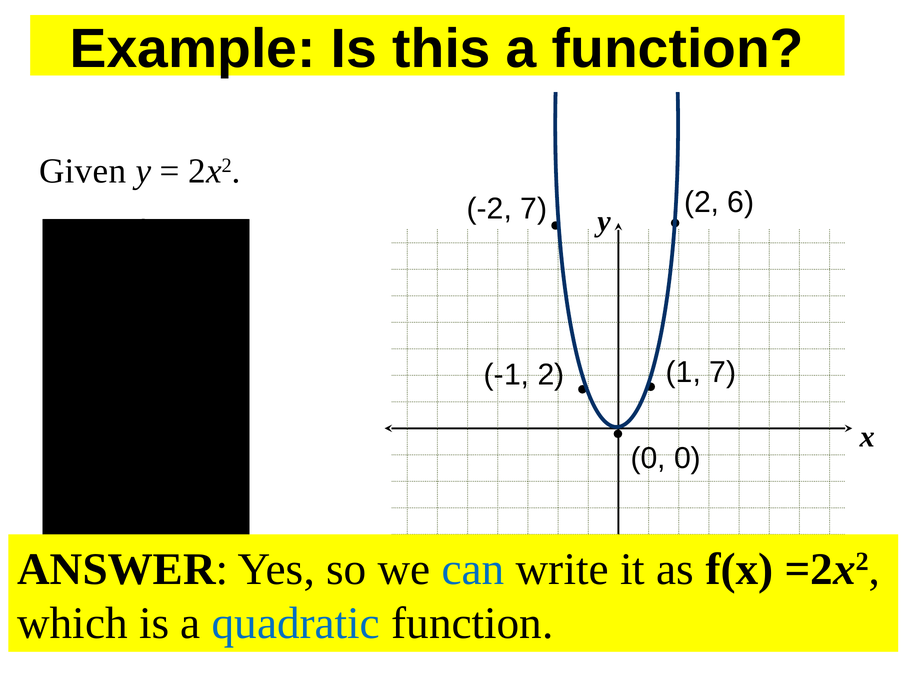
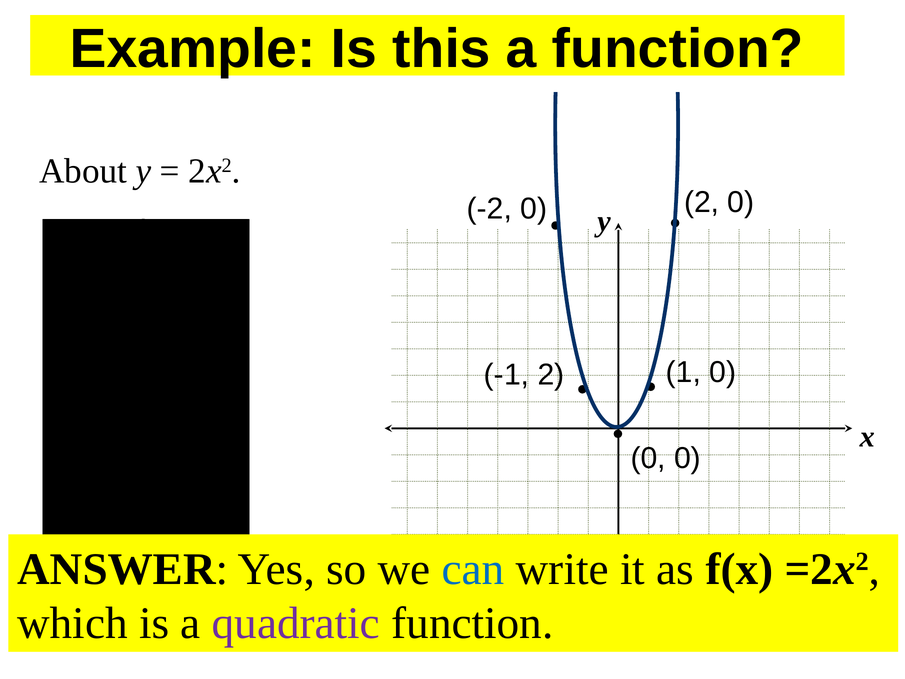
Given: Given -> About (83, 171)
6: 6 -> 0 (741, 202)
-2 7: 7 -> 0 (534, 209)
7: 7 -> 0 (723, 372)
quadratic colour: blue -> purple (296, 623)
